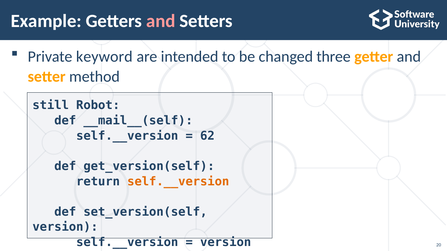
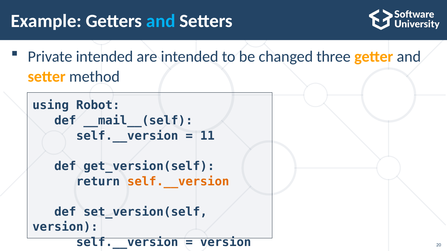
and colour: pink -> light blue (161, 21)
Private keyword: keyword -> intended (104, 57)
still: still -> using (51, 105)
62: 62 -> 11 (207, 136)
